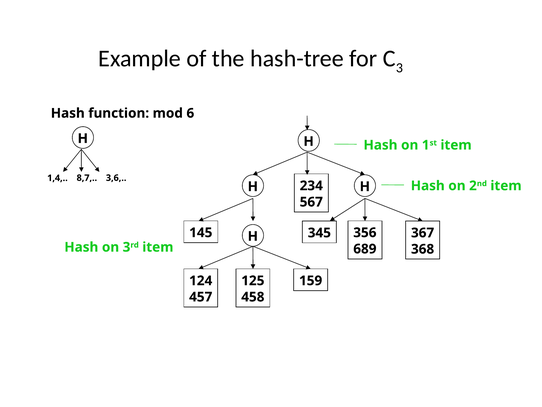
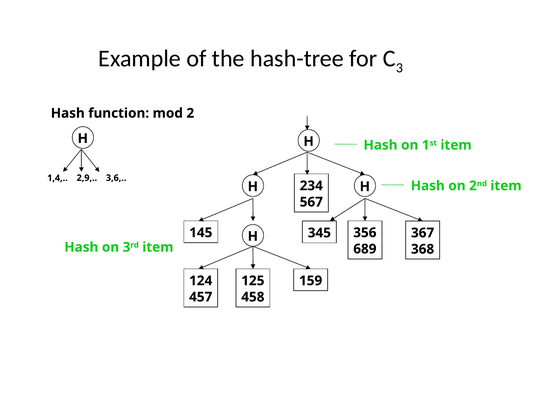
6: 6 -> 2 (190, 113)
8,7: 8,7 -> 2,9 (87, 178)
